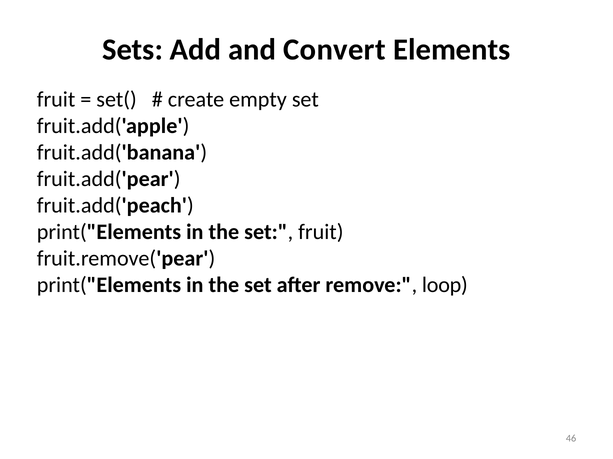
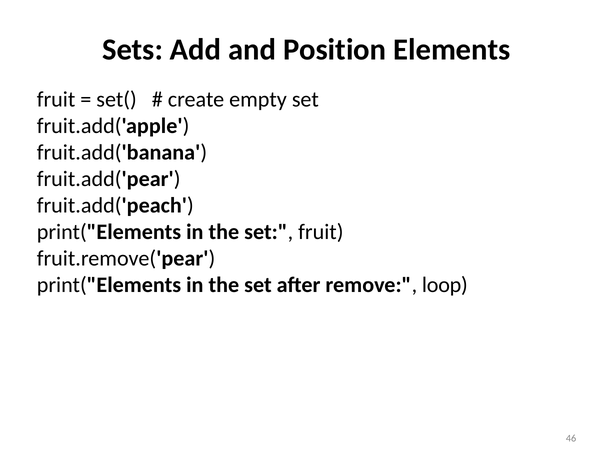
Convert: Convert -> Position (335, 50)
